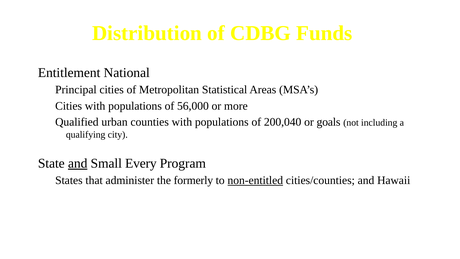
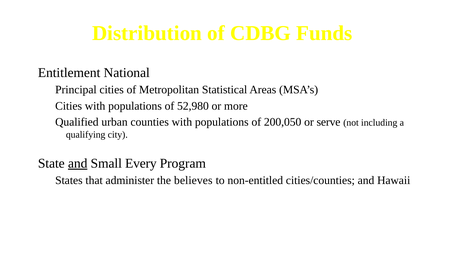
56,000: 56,000 -> 52,980 (193, 106)
200,040: 200,040 -> 200,050 (283, 122)
goals: goals -> serve (329, 122)
formerly: formerly -> believes (193, 180)
non-entitled underline: present -> none (255, 180)
